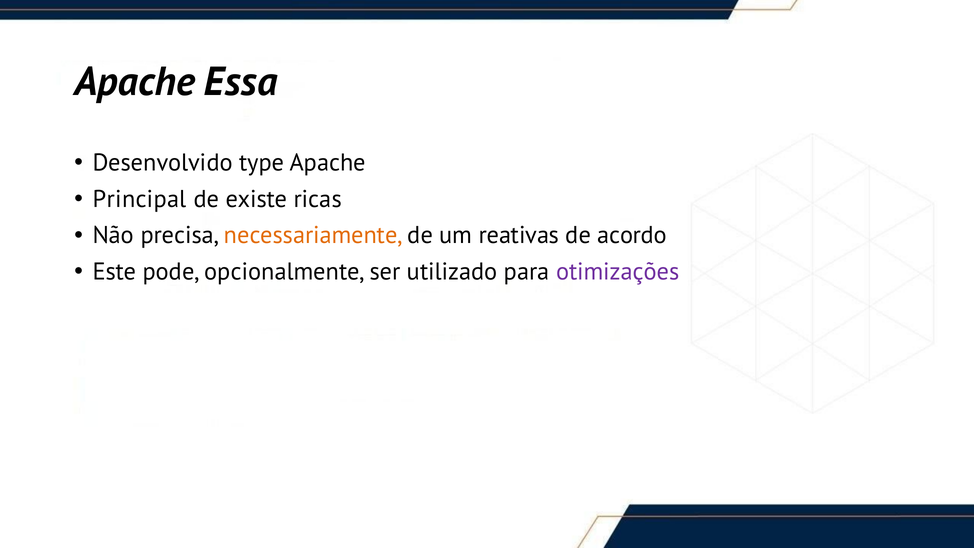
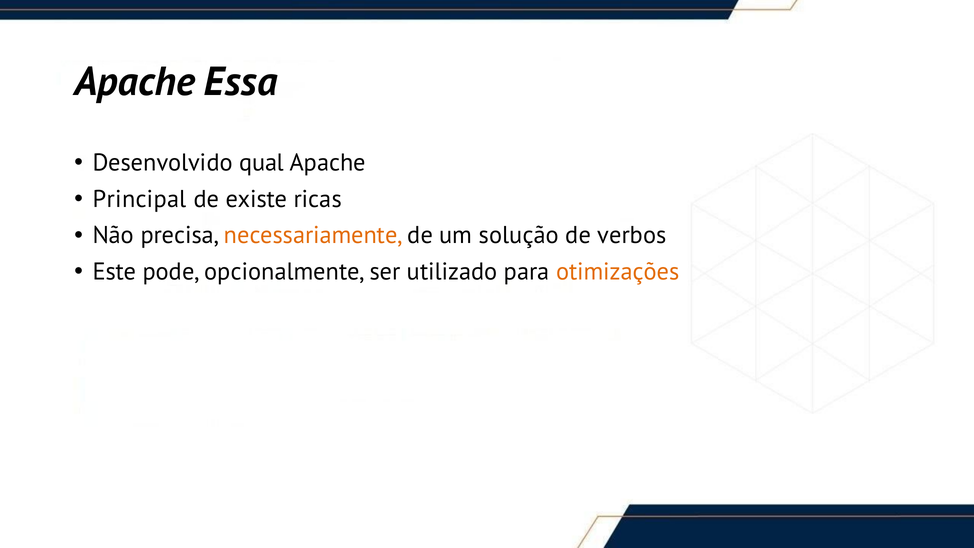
type: type -> qual (262, 163)
reativas: reativas -> solução (519, 235)
acordo: acordo -> verbos (632, 235)
otimizações colour: purple -> orange (618, 272)
